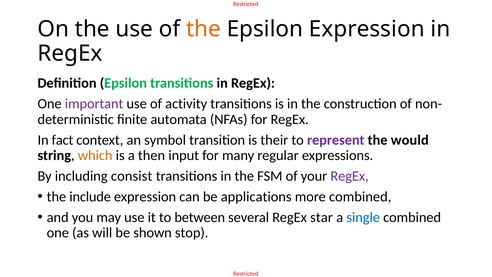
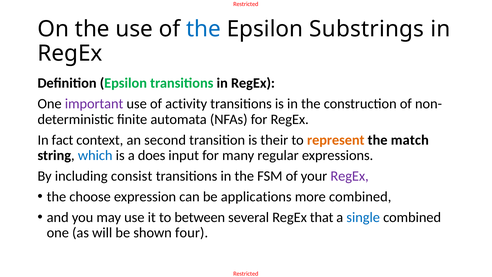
the colour: orange -> blue (203, 29)
Epsilon Expression: Expression -> Substrings (367, 29)
symbol: symbol -> second (165, 140)
represent colour: purple -> orange (336, 140)
would: would -> match (410, 140)
which colour: orange -> blue (95, 155)
then: then -> does (152, 155)
include: include -> choose (90, 196)
star: star -> that (322, 217)
stop: stop -> four (192, 233)
